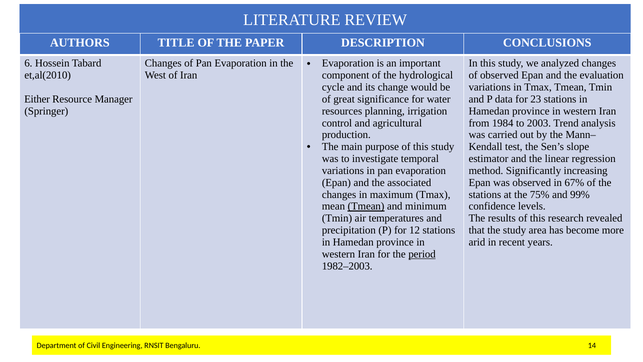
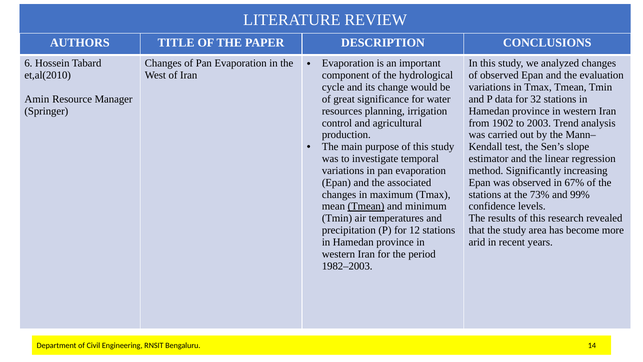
Either: Either -> Amin (37, 99)
23: 23 -> 32 (536, 99)
1984: 1984 -> 1902 (503, 123)
75%: 75% -> 73% (540, 194)
period underline: present -> none (422, 254)
